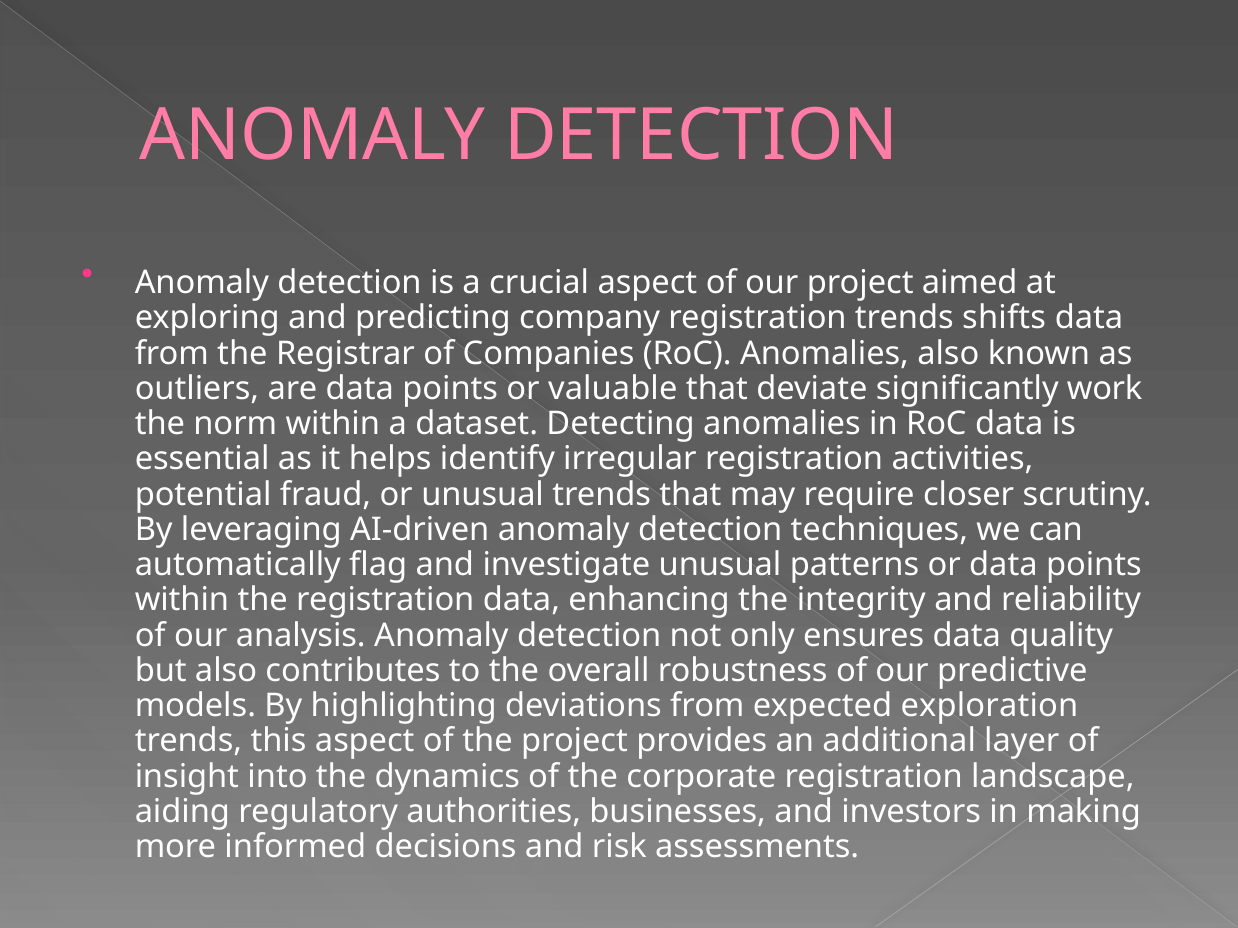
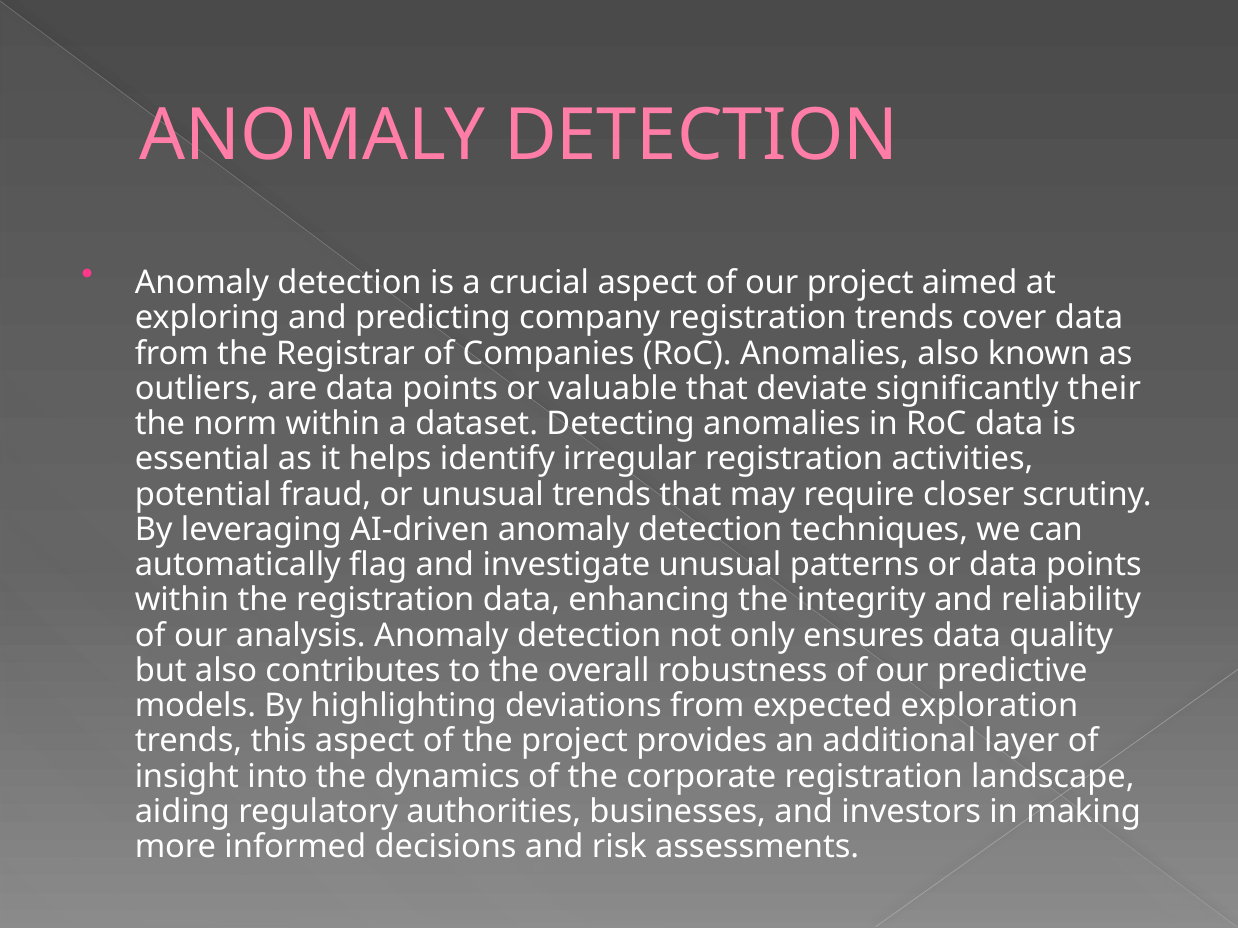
shifts: shifts -> cover (1004, 318)
work: work -> their (1104, 389)
